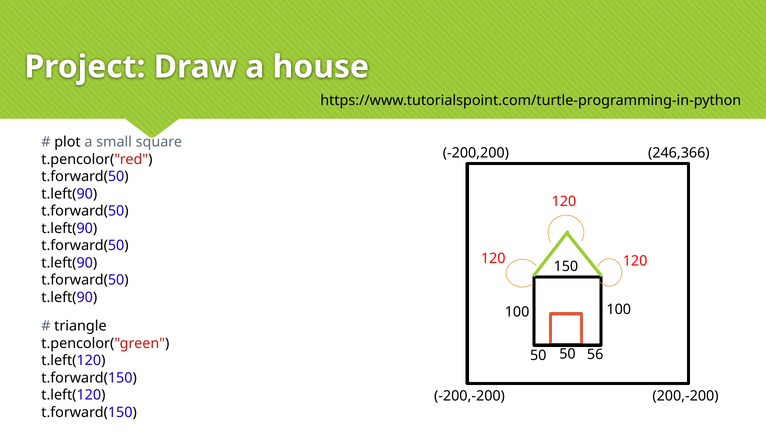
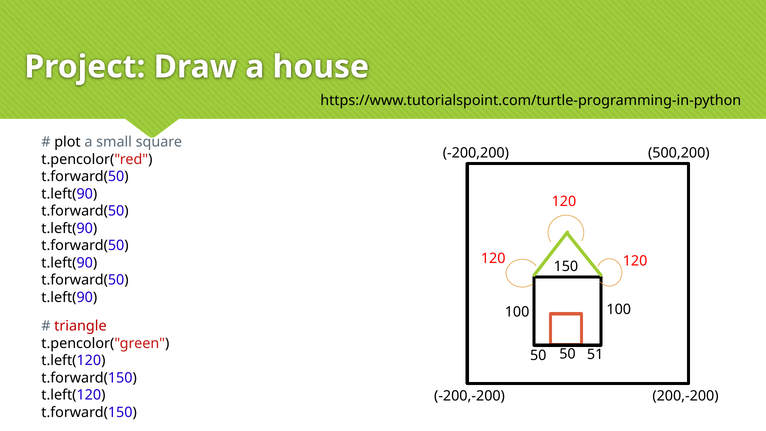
246,366: 246,366 -> 500,200 (679, 153)
triangle colour: black -> red (80, 326)
56: 56 -> 51 (595, 354)
